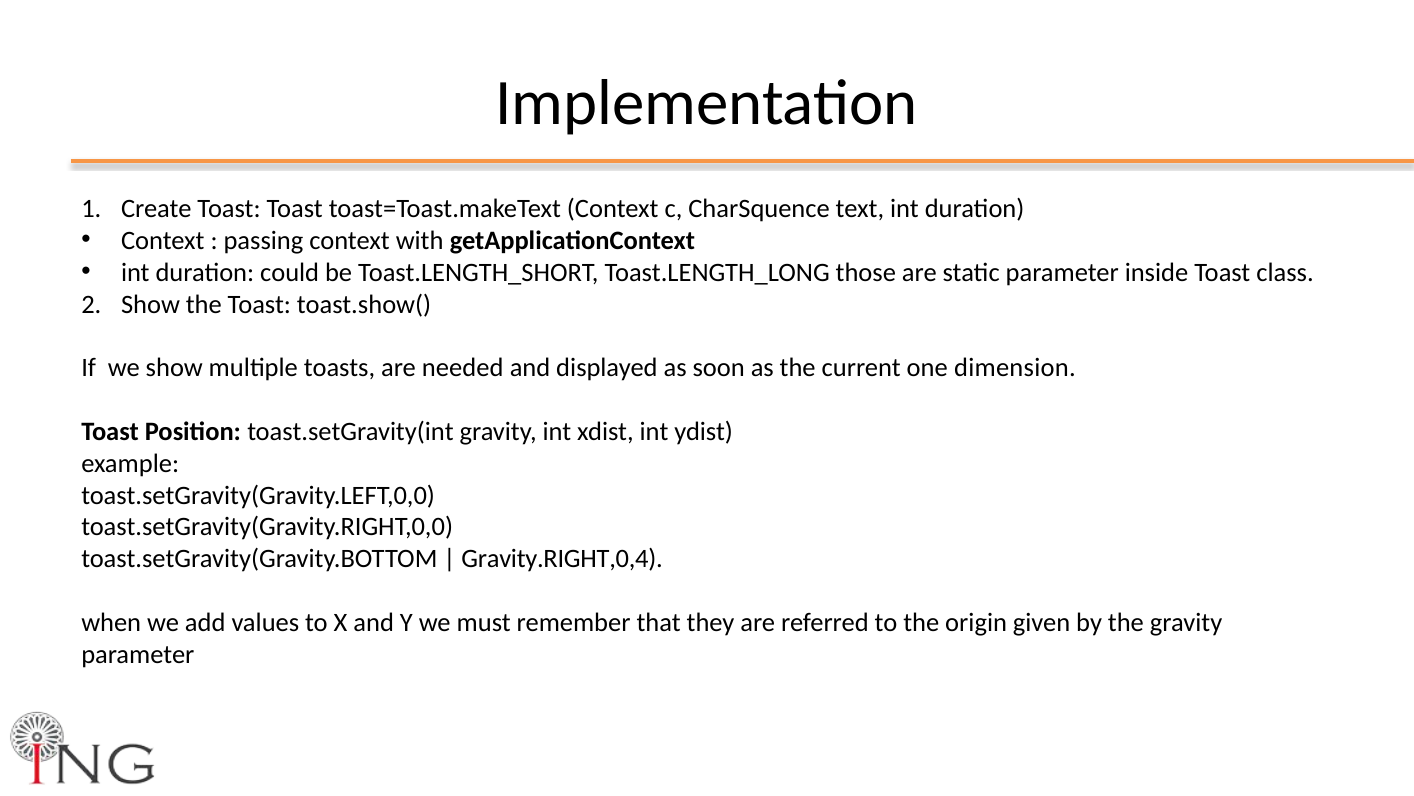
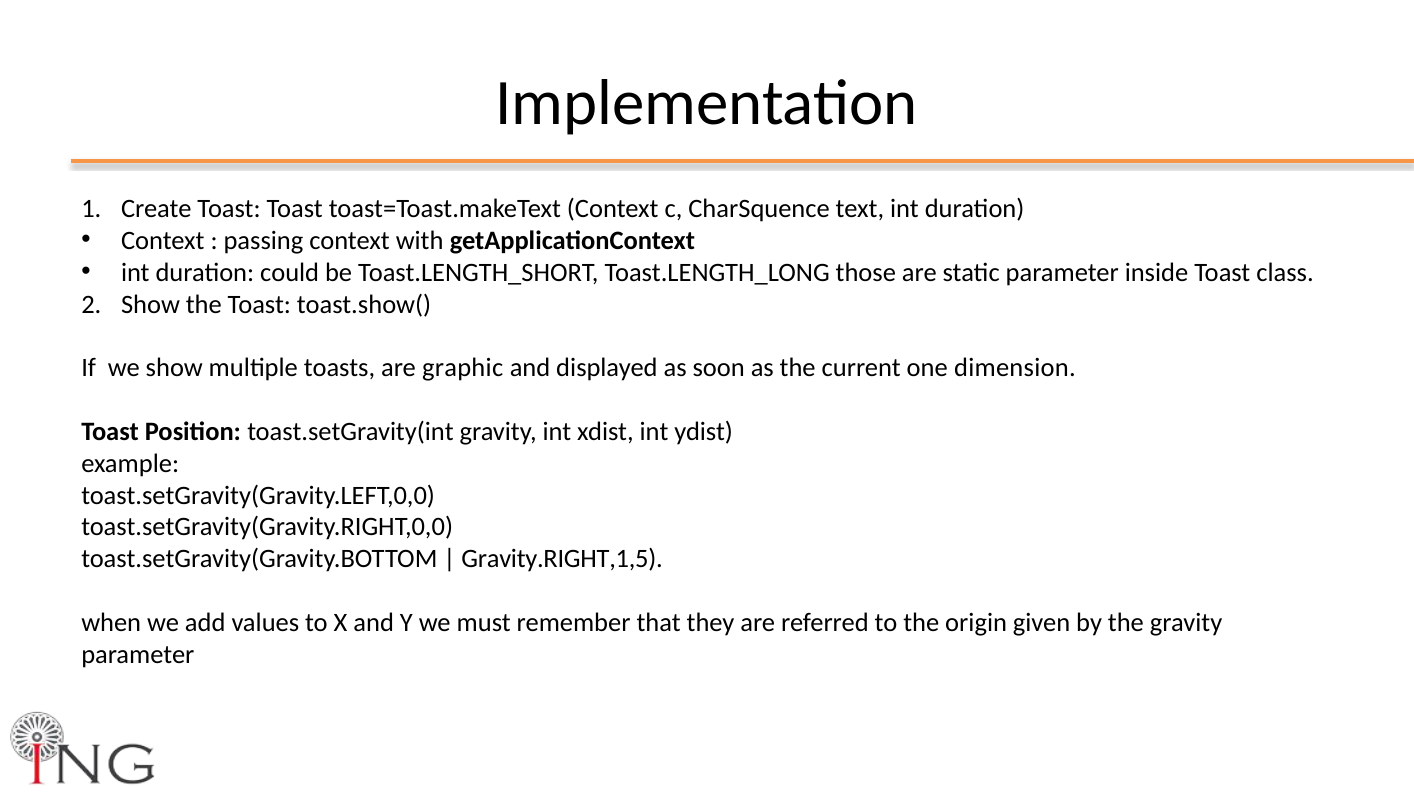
needed: needed -> graphic (463, 368)
Gravity.RIGHT,0,4: Gravity.RIGHT,0,4 -> Gravity.RIGHT,1,5 (562, 559)
